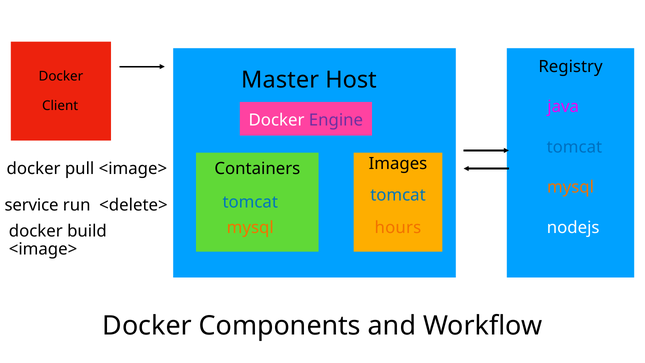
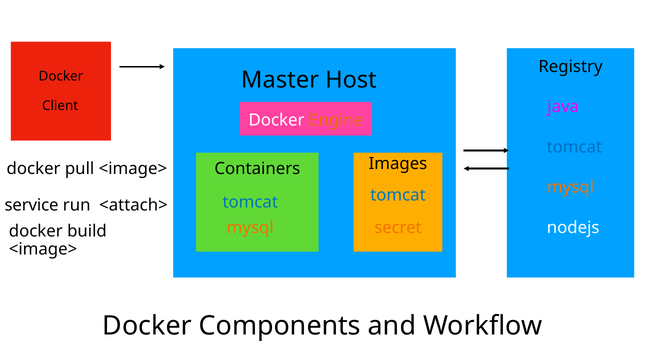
Engine colour: purple -> orange (336, 120)
<delete>: <delete> -> <attach> (133, 205)
hours: hours -> secret (398, 228)
